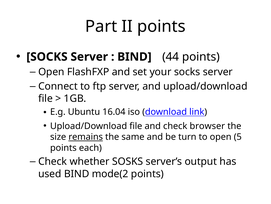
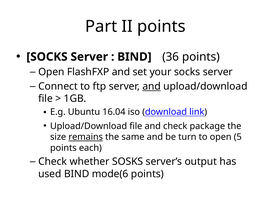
44: 44 -> 36 (171, 57)
and underline: none -> present (152, 86)
browser: browser -> package (207, 126)
mode(2: mode(2 -> mode(6 (110, 173)
